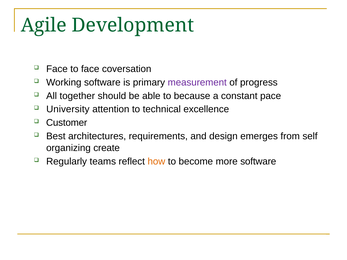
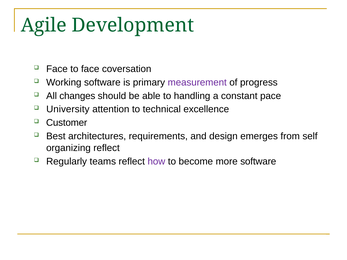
together: together -> changes (77, 96)
because: because -> handling (192, 96)
organizing create: create -> reflect (107, 148)
how colour: orange -> purple (156, 161)
